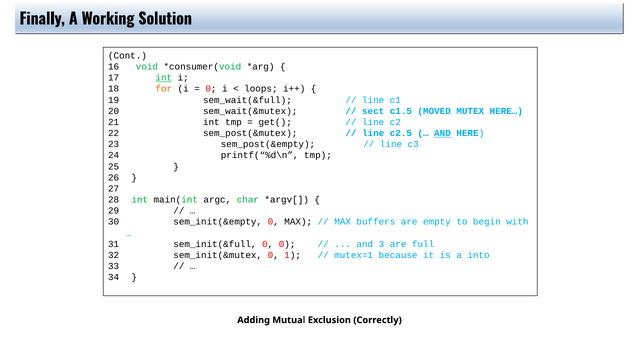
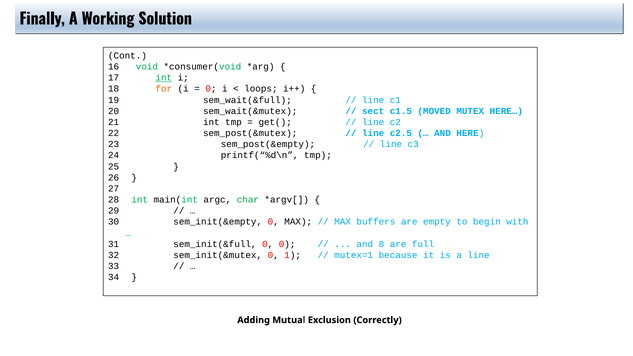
AND underline: present -> none (443, 133)
3: 3 -> 8 (381, 244)
a into: into -> line (479, 255)
